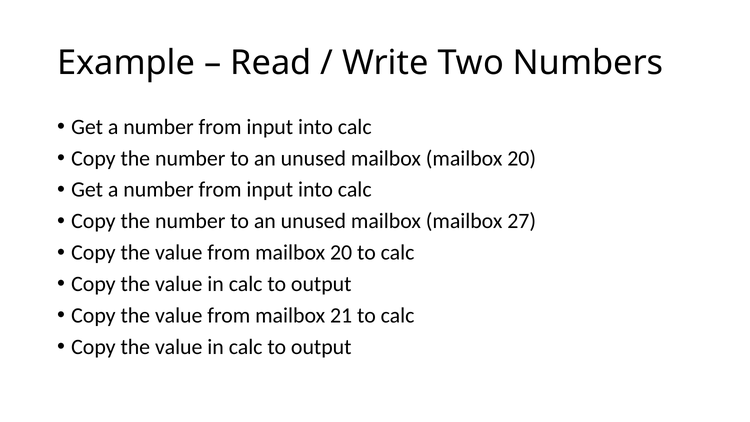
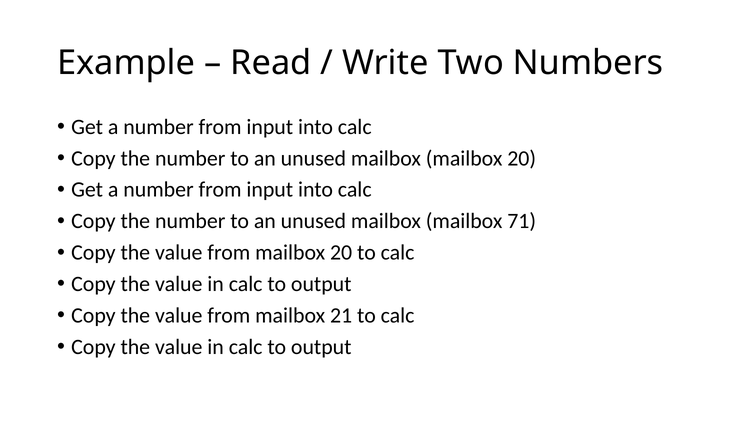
27: 27 -> 71 (522, 221)
